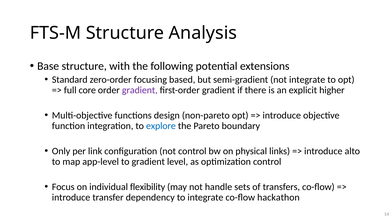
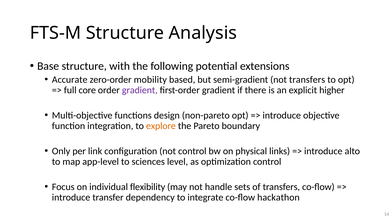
Standard: Standard -> Accurate (70, 80)
focusing: focusing -> mobility (150, 80)
not integrate: integrate -> transfers (307, 80)
explore colour: blue -> orange (161, 126)
to gradient: gradient -> sciences (148, 162)
